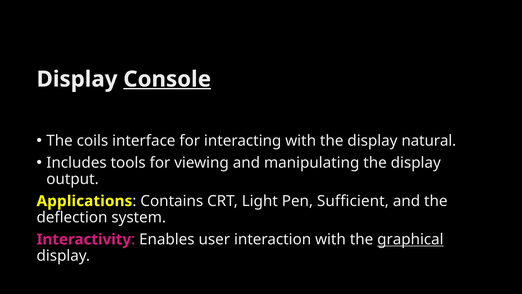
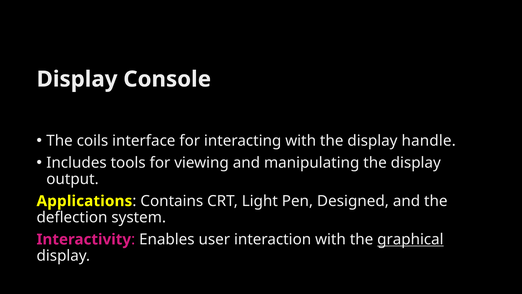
Console underline: present -> none (167, 79)
natural: natural -> handle (429, 141)
Sufficient: Sufficient -> Designed (353, 201)
